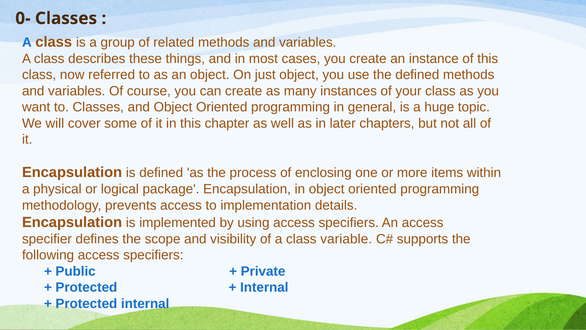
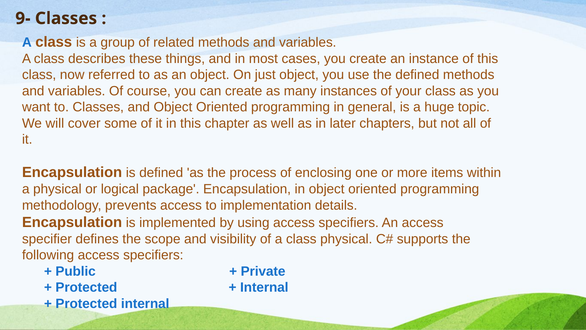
0-: 0- -> 9- (23, 18)
class variable: variable -> physical (346, 239)
